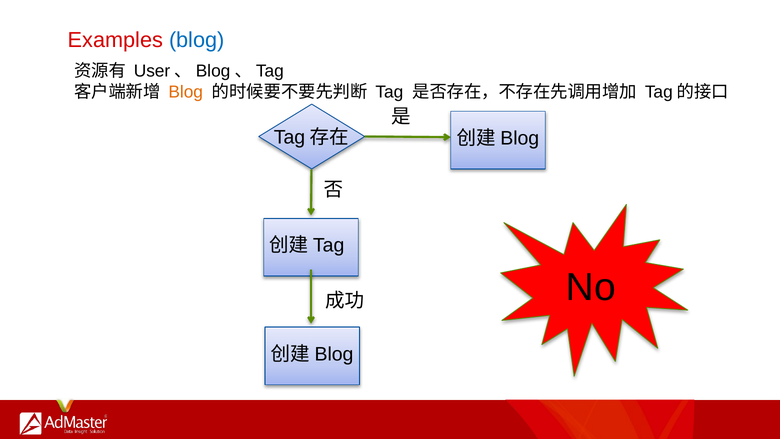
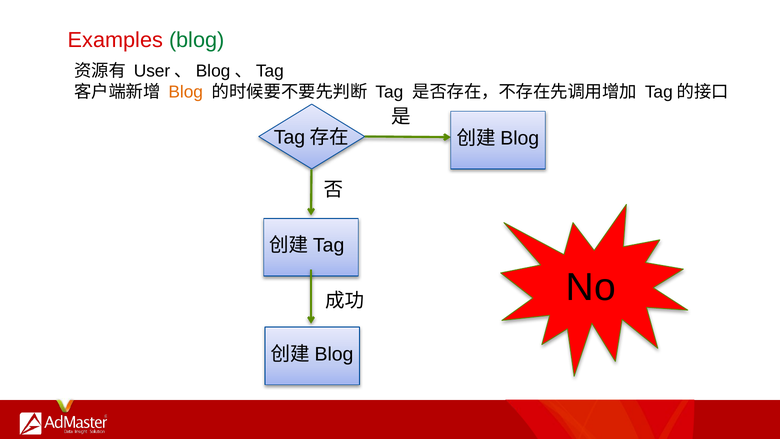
blog colour: blue -> green (197, 40)
